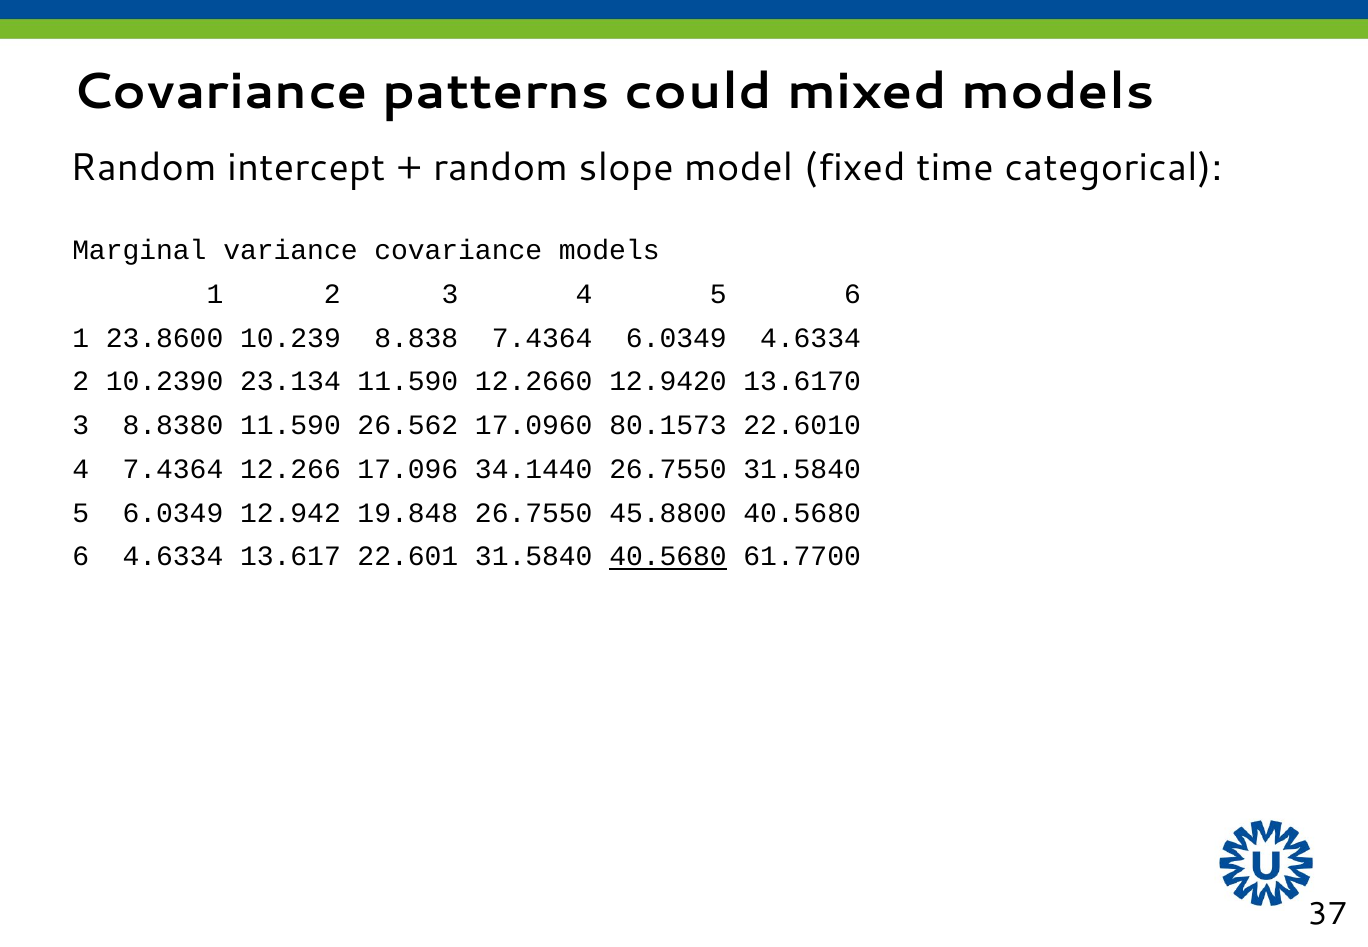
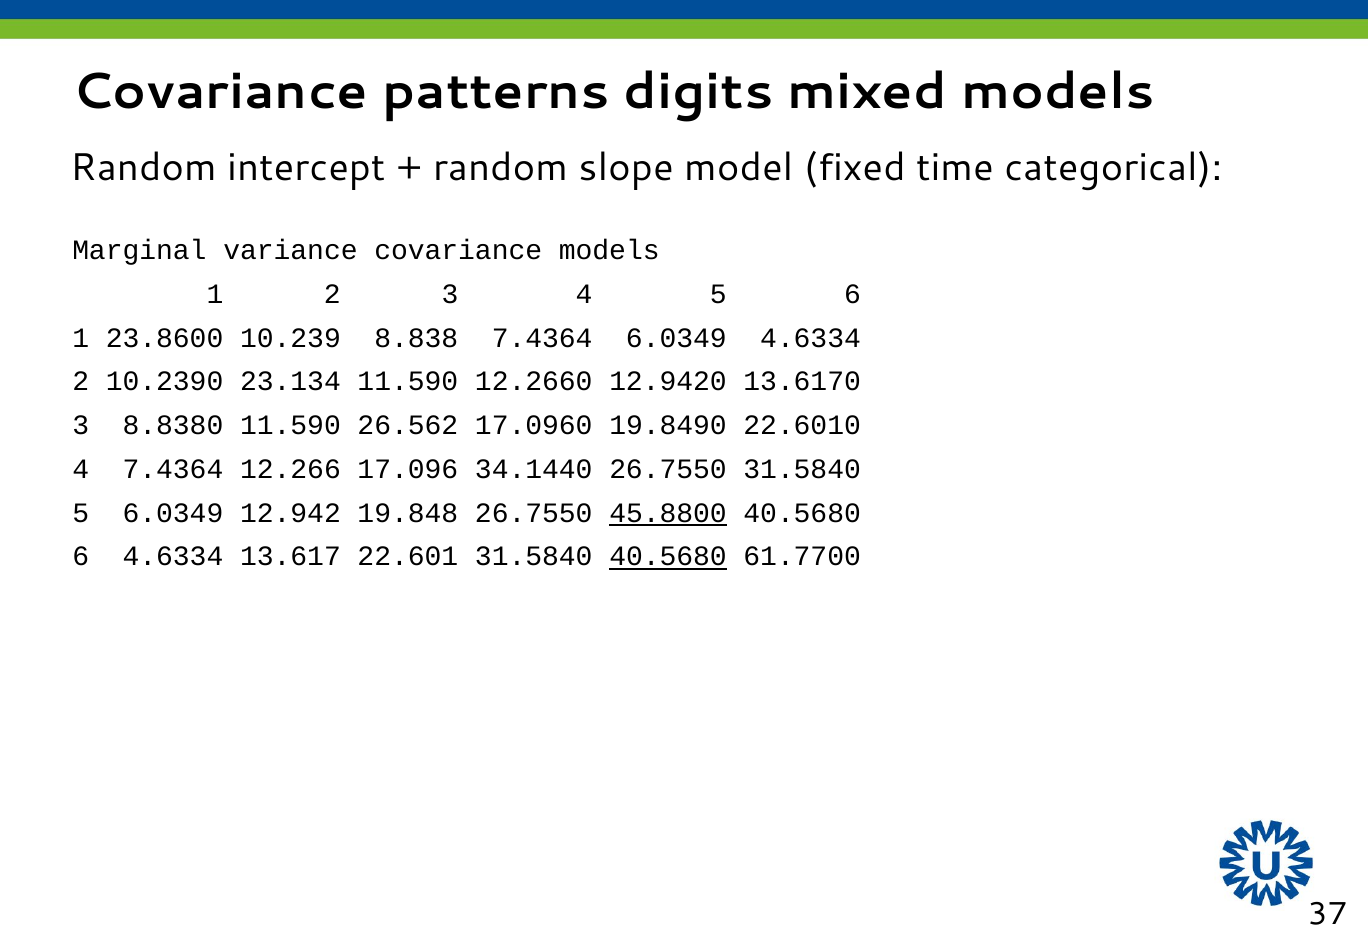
could: could -> digits (699, 92)
80.1573: 80.1573 -> 19.8490 (668, 425)
45.8800 underline: none -> present (668, 513)
